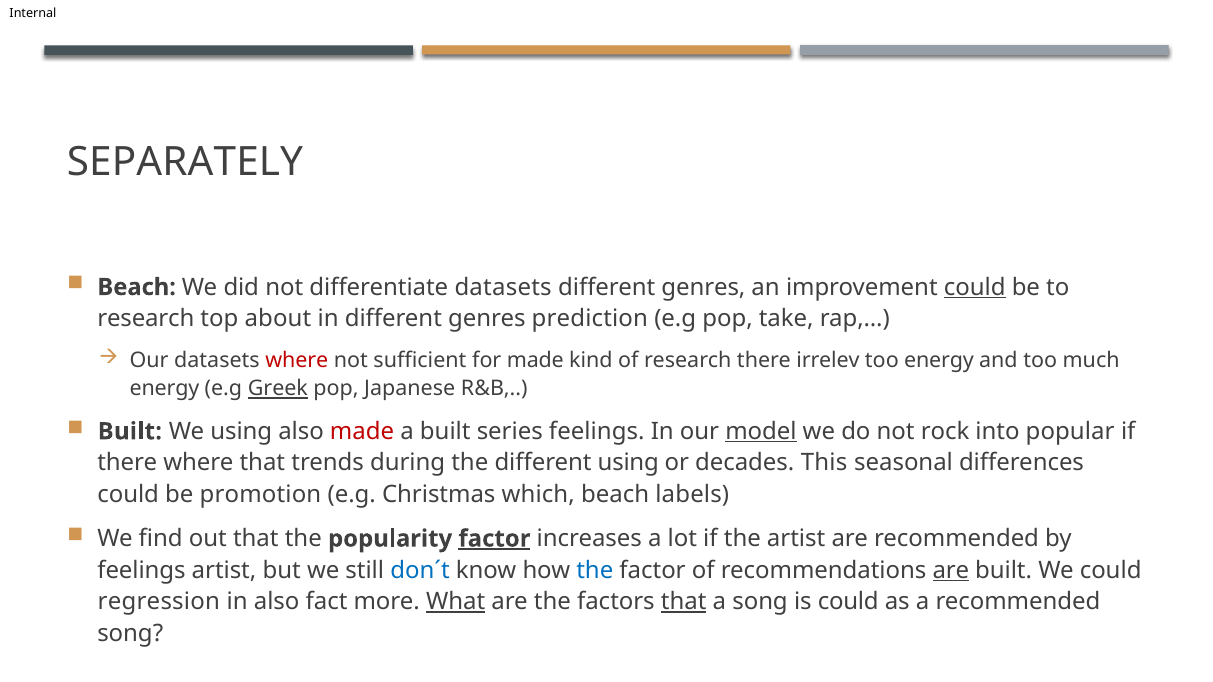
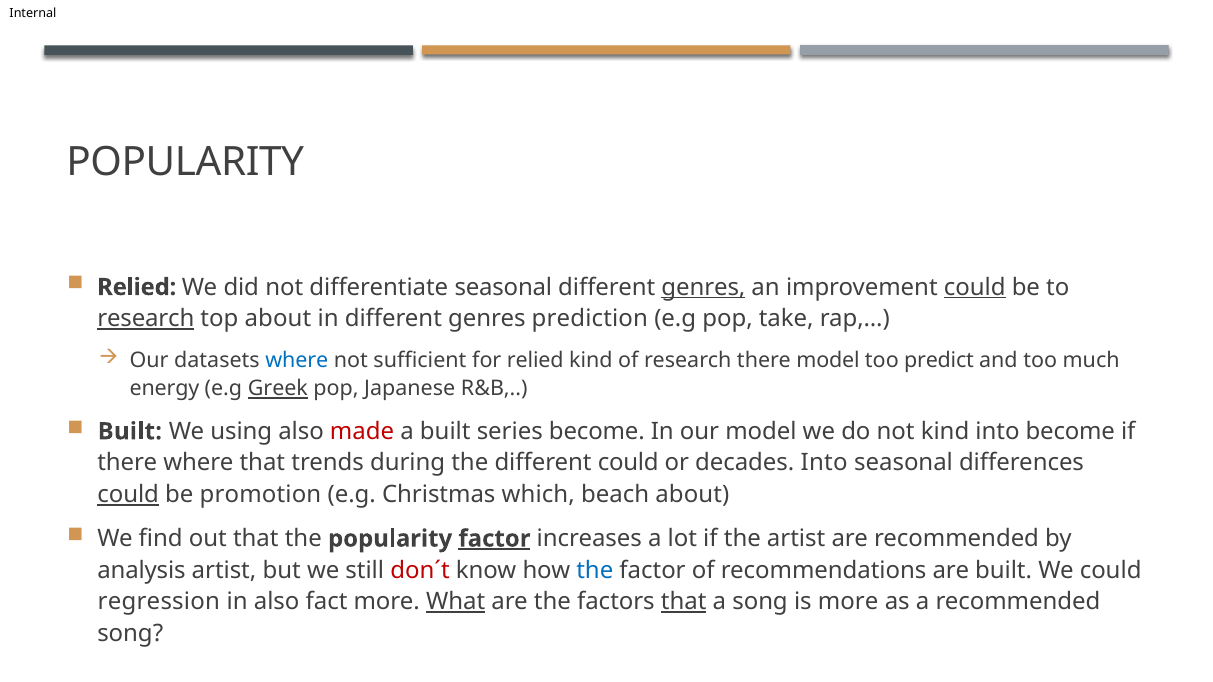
SEPARATELY: SEPARATELY -> POPULARITY (185, 162)
Beach: Beach -> Relied (137, 287)
differentiate datasets: datasets -> seasonal (503, 287)
genres underline: none -> present (703, 287)
research underline: none -> present (146, 319)
where colour: red -> blue (297, 361)
for made: made -> relied (535, 361)
there irrelev: irrelev -> model (828, 361)
too energy: energy -> predict (939, 361)
series feelings: feelings -> become (597, 432)
model underline: present -> none (761, 432)
not rock: rock -> kind (945, 432)
into popular: popular -> become (1070, 432)
different using: using -> could (628, 463)
decades This: This -> Into (824, 463)
could underline: none -> present (128, 495)
beach labels: labels -> about (692, 495)
feelings: feelings -> analysis (141, 571)
don´t colour: blue -> red (420, 571)
are underline: present -> none (951, 571)
is could: could -> more (848, 602)
